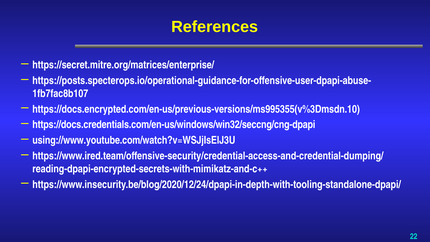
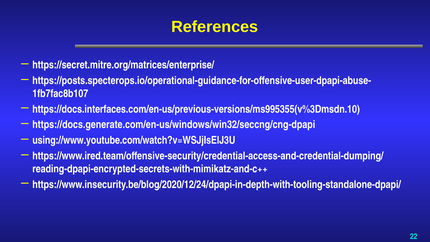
https://docs.encrypted.com/en-us/previous-versions/ms995355(v%3Dmsdn.10: https://docs.encrypted.com/en-us/previous-versions/ms995355(v%3Dmsdn.10 -> https://docs.interfaces.com/en-us/previous-versions/ms995355(v%3Dmsdn.10 (196, 109)
https://docs.credentials.com/en-us/windows/win32/seccng/cng-dpapi: https://docs.credentials.com/en-us/windows/win32/seccng/cng-dpapi -> https://docs.generate.com/en-us/windows/win32/seccng/cng-dpapi (174, 125)
